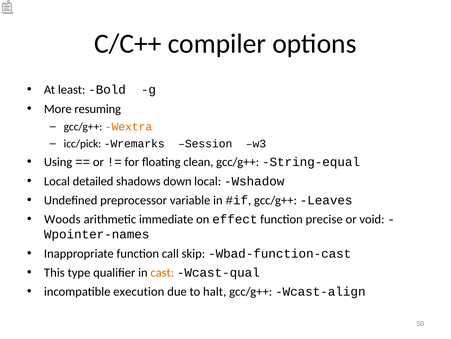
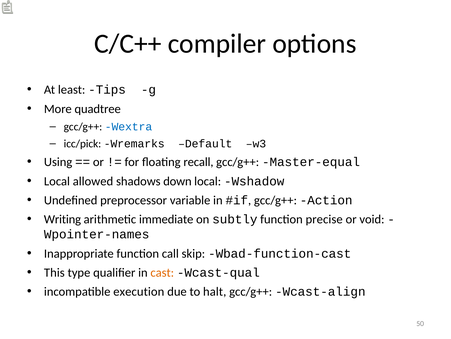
Bold: Bold -> Tips (107, 90)
resuming: resuming -> quadtree (98, 109)
Wextra colour: orange -> blue (129, 126)
Session: Session -> Default (205, 143)
clean: clean -> recall (198, 162)
String-equal: String-equal -> Master-equal (311, 162)
detailed: detailed -> allowed (93, 181)
Leaves: Leaves -> Action (326, 200)
Woods: Woods -> Writing (62, 219)
effect: effect -> subtly (235, 219)
